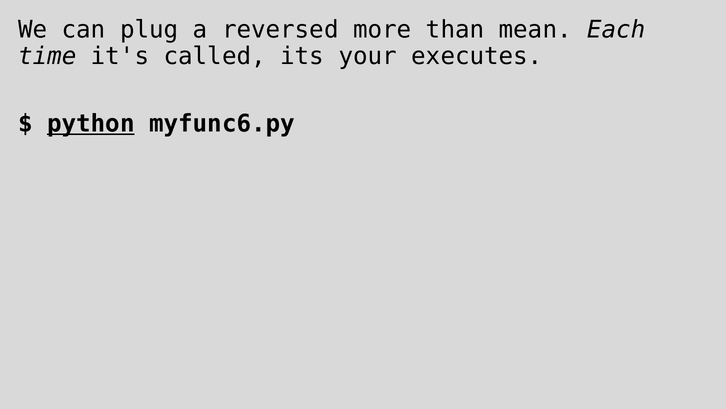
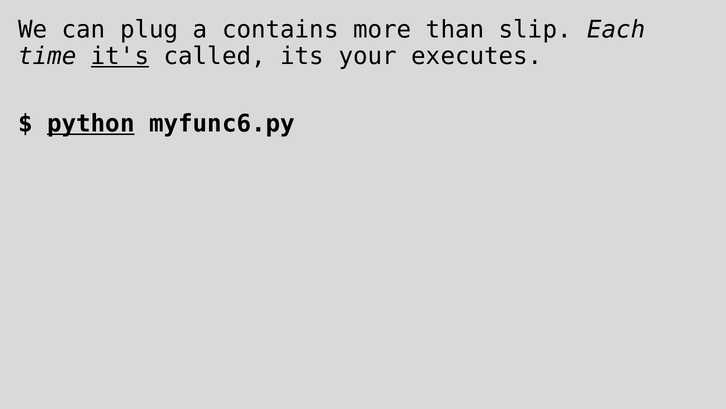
reversed: reversed -> contains (280, 30)
mean: mean -> slip (535, 30)
it's underline: none -> present (120, 56)
